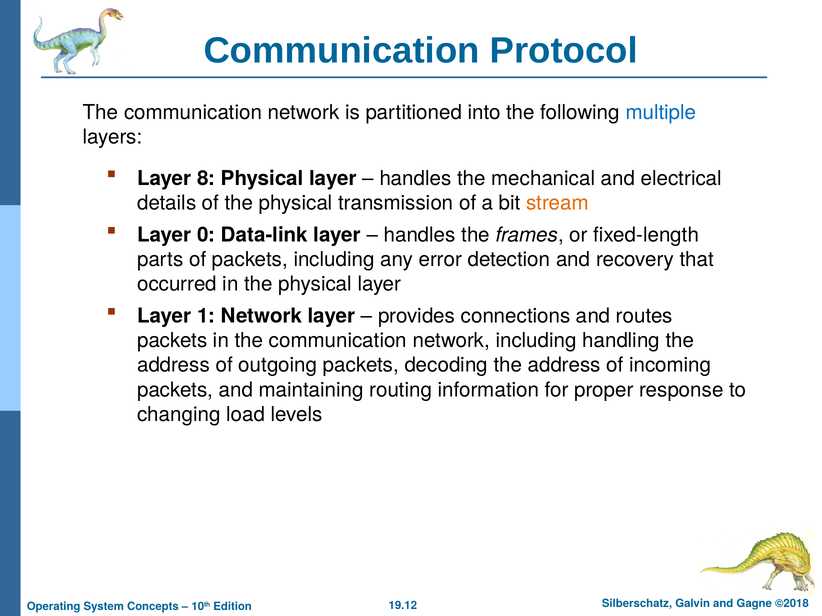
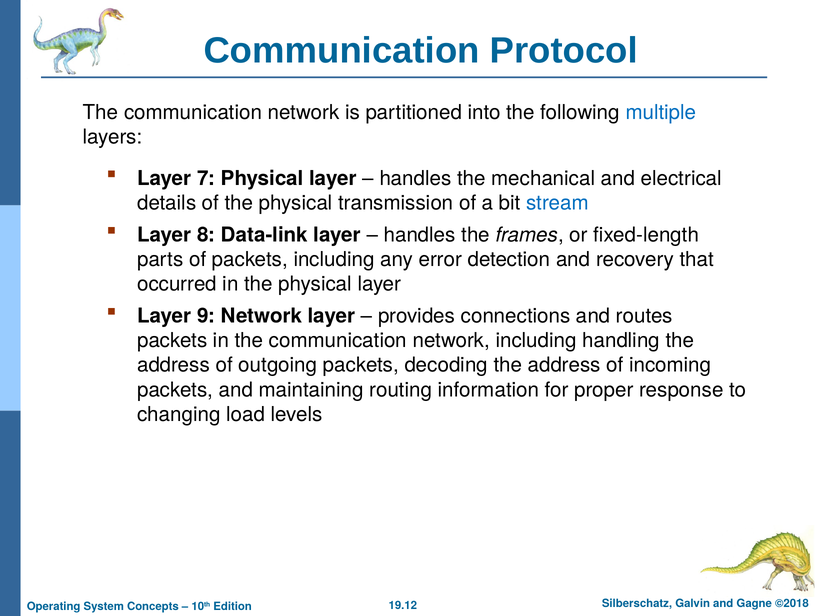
8: 8 -> 7 (206, 178)
stream colour: orange -> blue (558, 203)
0: 0 -> 8 (206, 235)
1: 1 -> 9 (206, 316)
